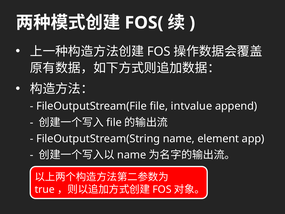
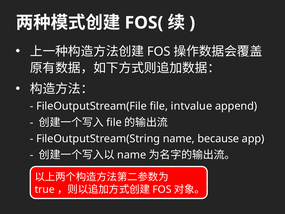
element: element -> because (218, 139)
